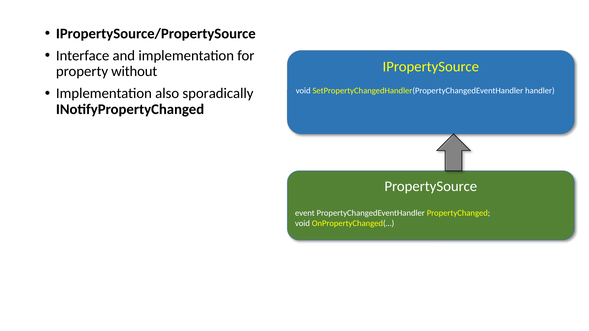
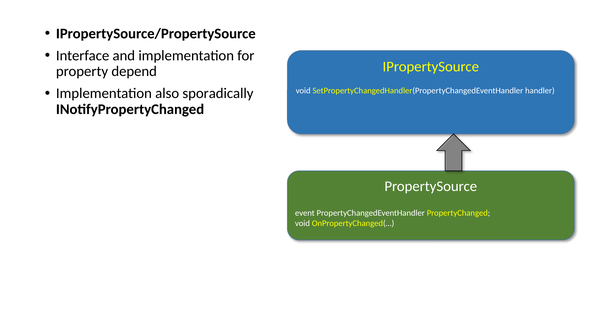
without: without -> depend (134, 72)
